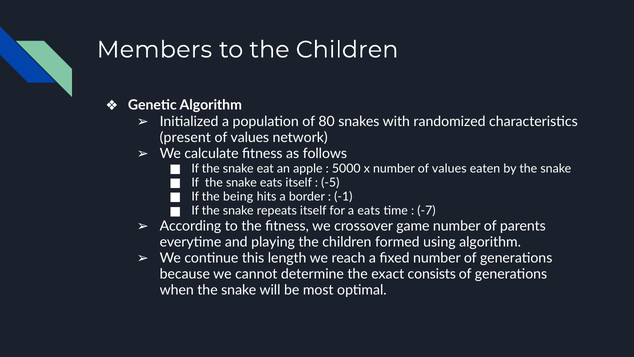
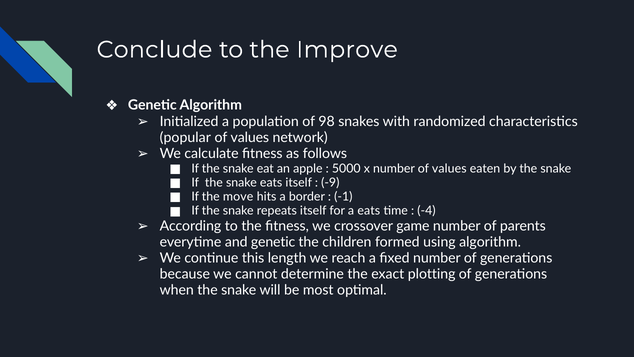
Members: Members -> Conclude (154, 50)
to the Children: Children -> Improve (347, 50)
80: 80 -> 98 (327, 121)
present: present -> popular (185, 137)
-5: -5 -> -9 (330, 182)
being: being -> move (238, 197)
-7: -7 -> -4 (426, 211)
and playing: playing -> genetic (273, 242)
consists: consists -> plotting (432, 274)
